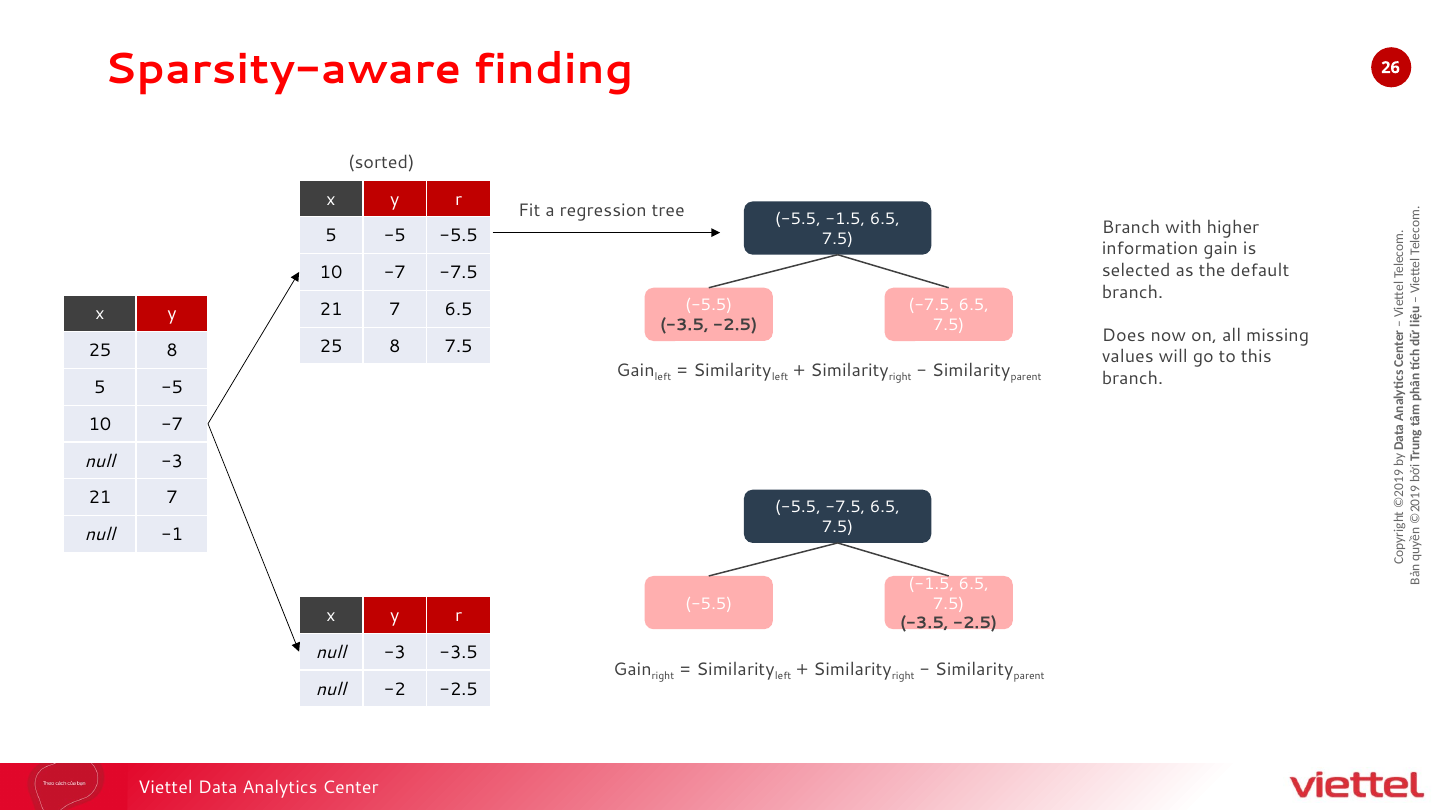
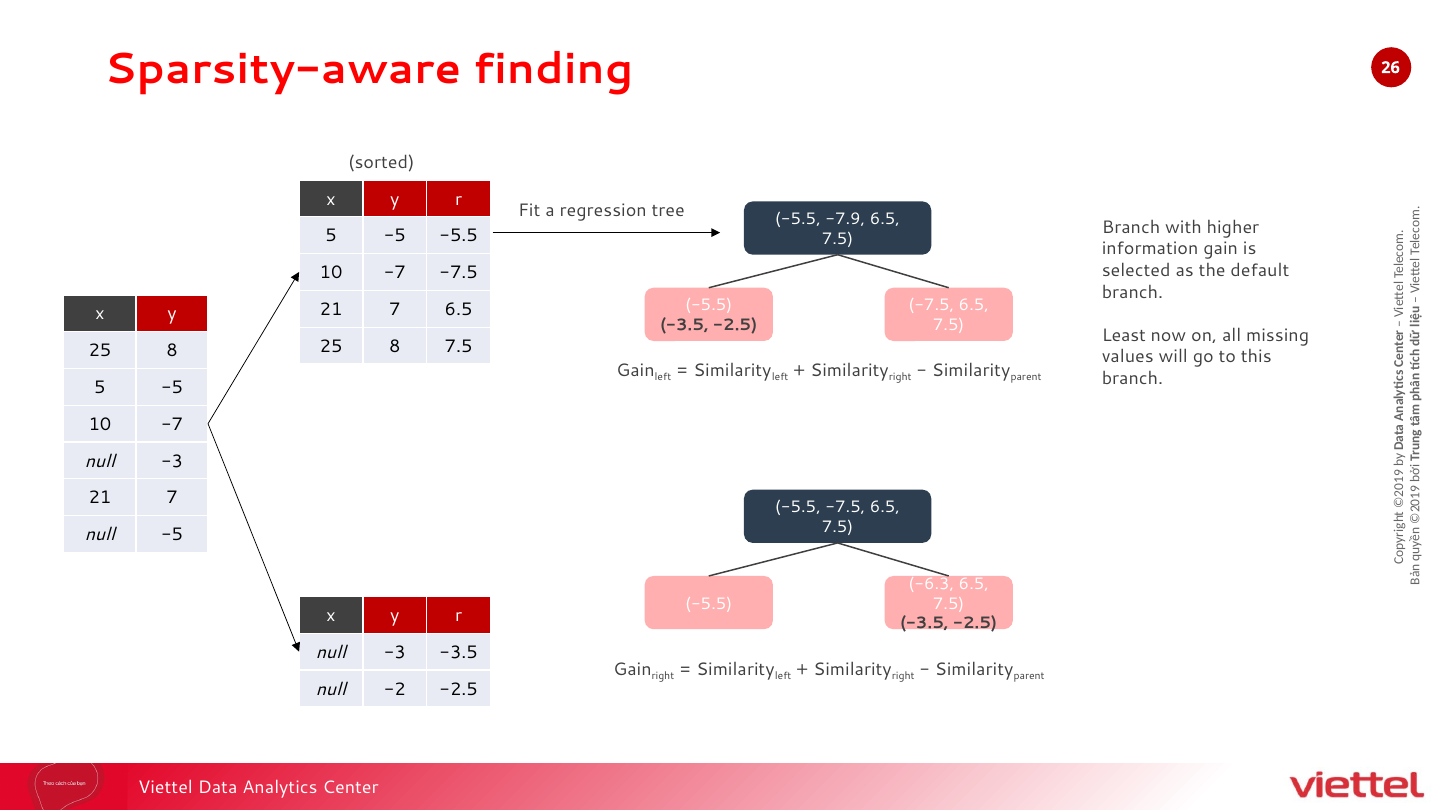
-1.5: -1.5 -> -7.9 (845, 219)
Does: Does -> Least (1124, 335)
null -1: -1 -> -5 (172, 535)
-1.5: -1.5 -> -6.3 (931, 584)
